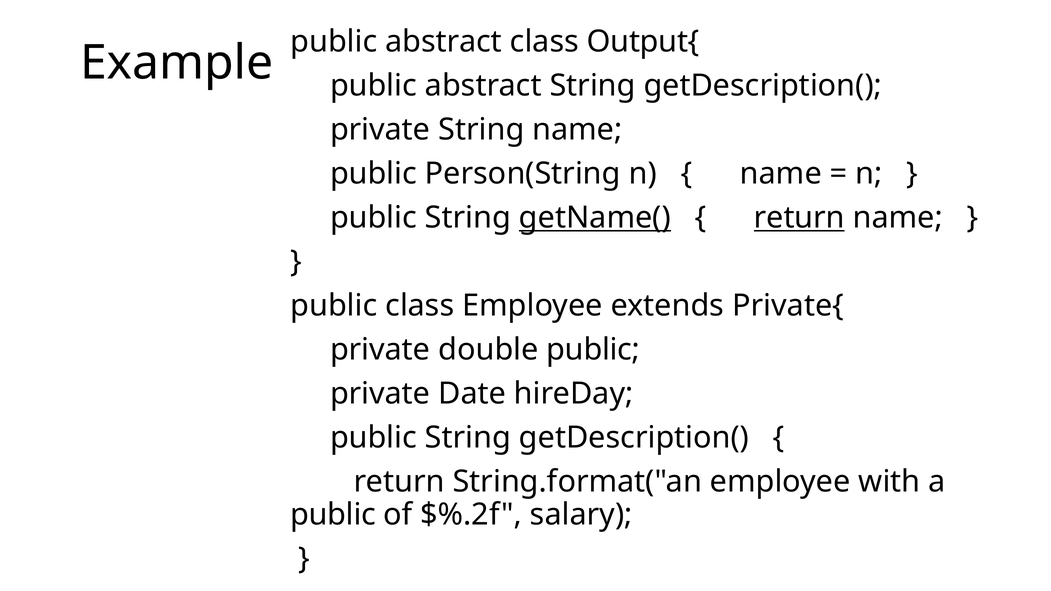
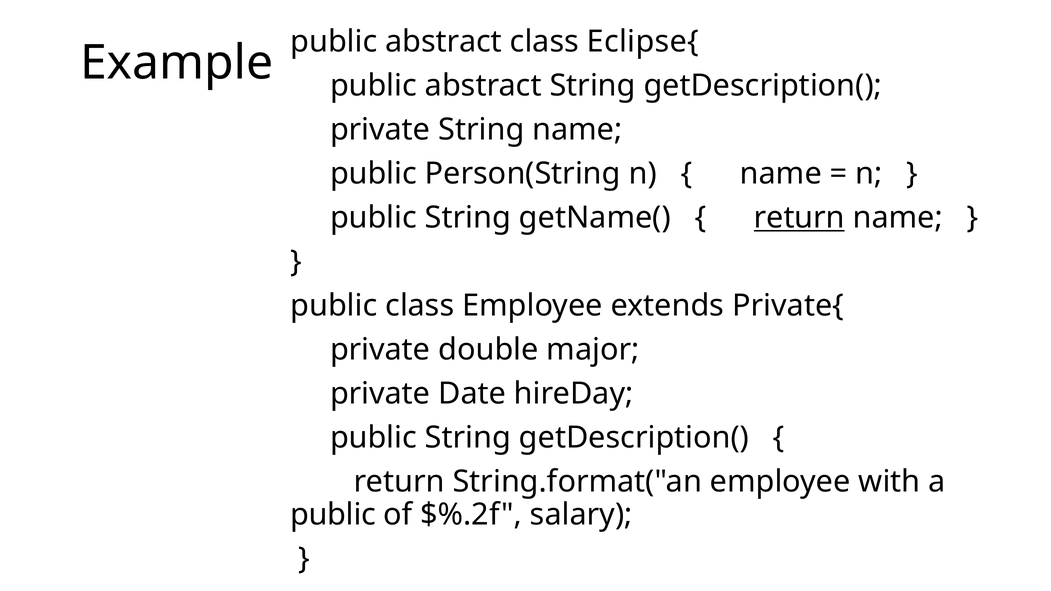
Output{: Output{ -> Eclipse{ (643, 42)
getName( underline: present -> none (595, 218)
double public: public -> major (593, 350)
